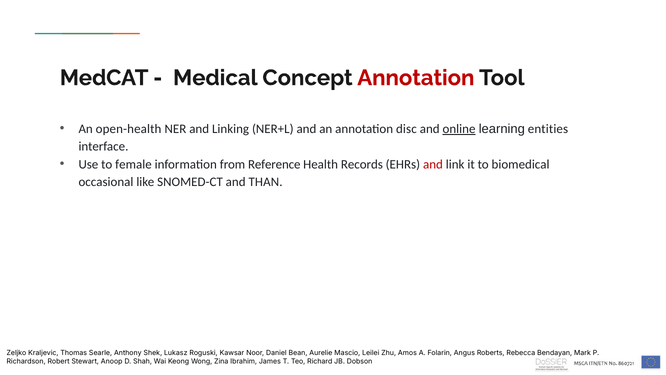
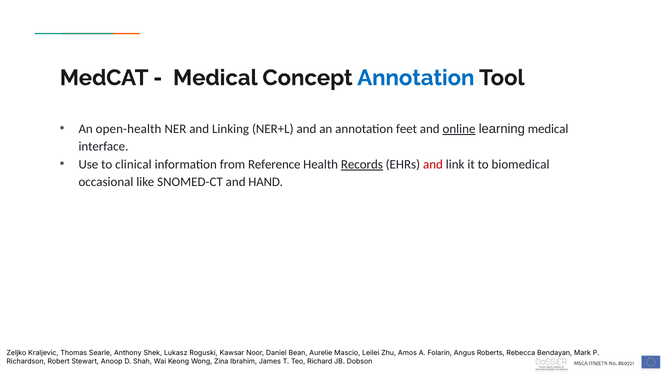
Annotation colour: red -> blue (416, 78)
disc: disc -> feet (406, 129)
learning entities: entities -> medical (548, 129)
female: female -> clinical (133, 164)
Records underline: none -> present (362, 164)
THAN: THAN -> HAND (266, 182)
